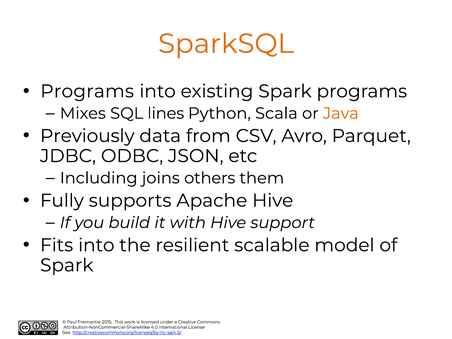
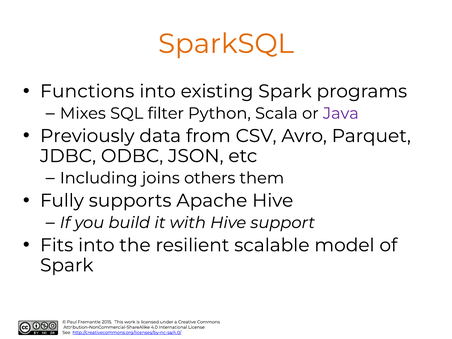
Programs: Programs -> Functions (87, 91)
lines: lines -> filter (166, 113)
Java colour: orange -> purple (341, 113)
